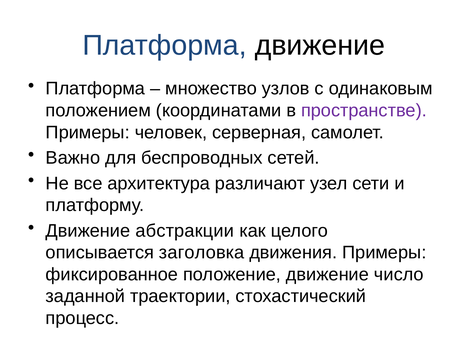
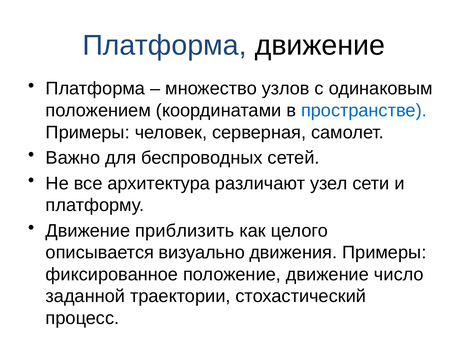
пространстве colour: purple -> blue (364, 110)
абстракции: абстракции -> приблизить (185, 231)
заголовка: заголовка -> визуально (202, 253)
